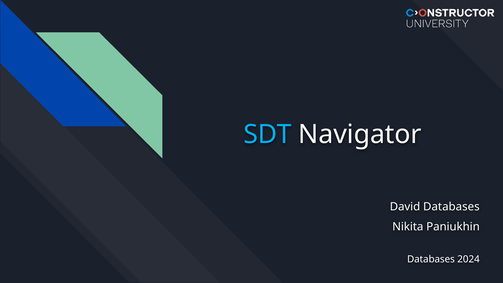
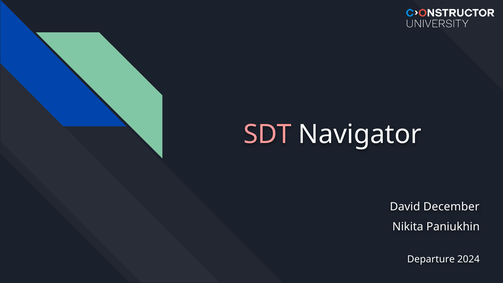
SDT colour: light blue -> pink (268, 134)
David Databases: Databases -> December (451, 207)
Databases: Databases -> Departure (431, 259)
